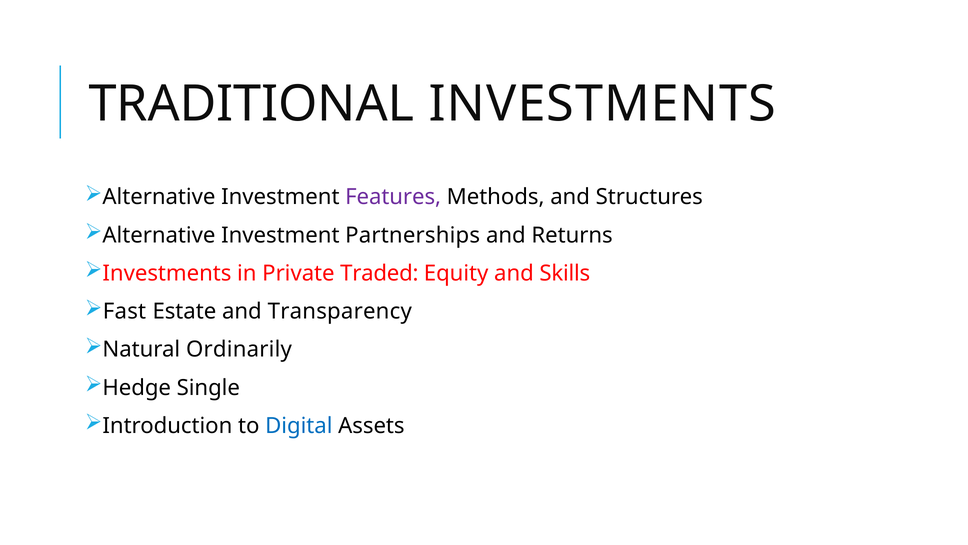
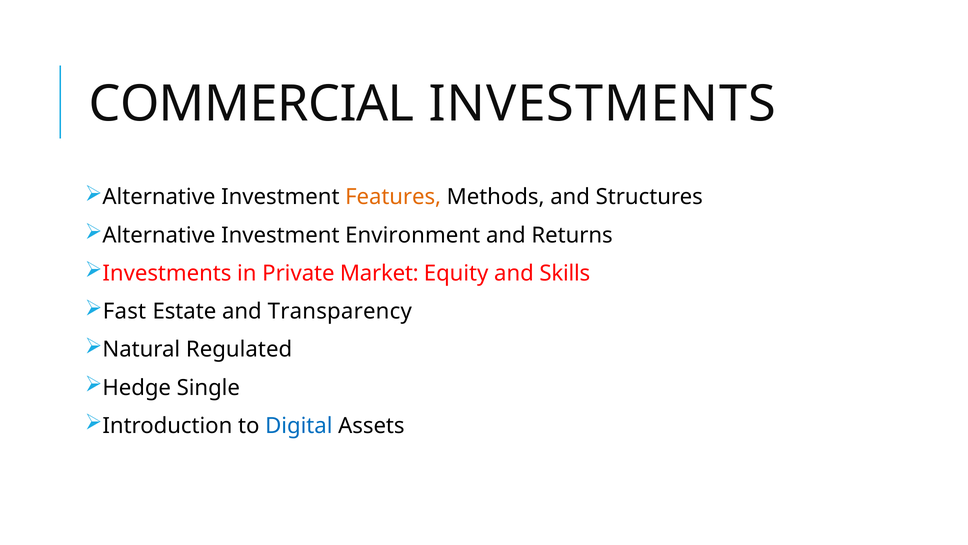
TRADITIONAL: TRADITIONAL -> COMMERCIAL (251, 104)
Features colour: purple -> orange (393, 197)
Partnerships: Partnerships -> Environment (413, 235)
Traded: Traded -> Market (379, 273)
Ordinarily: Ordinarily -> Regulated (239, 349)
